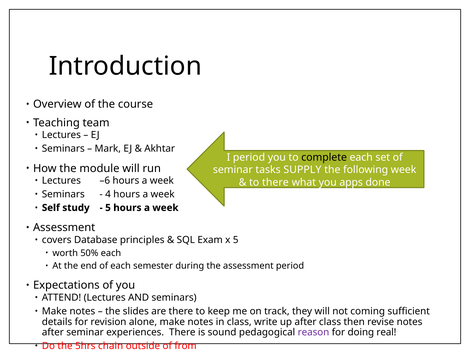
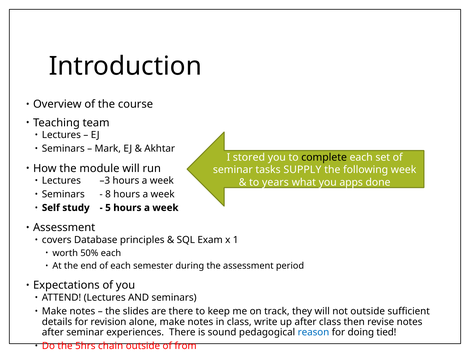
I period: period -> stored (249, 157)
–6: –6 -> –3 (105, 180)
to there: there -> years (275, 182)
4: 4 -> 8 (108, 194)
x 5: 5 -> 1 (236, 240)
not coming: coming -> outside (368, 311)
reason colour: purple -> blue (313, 332)
real: real -> tied (386, 332)
